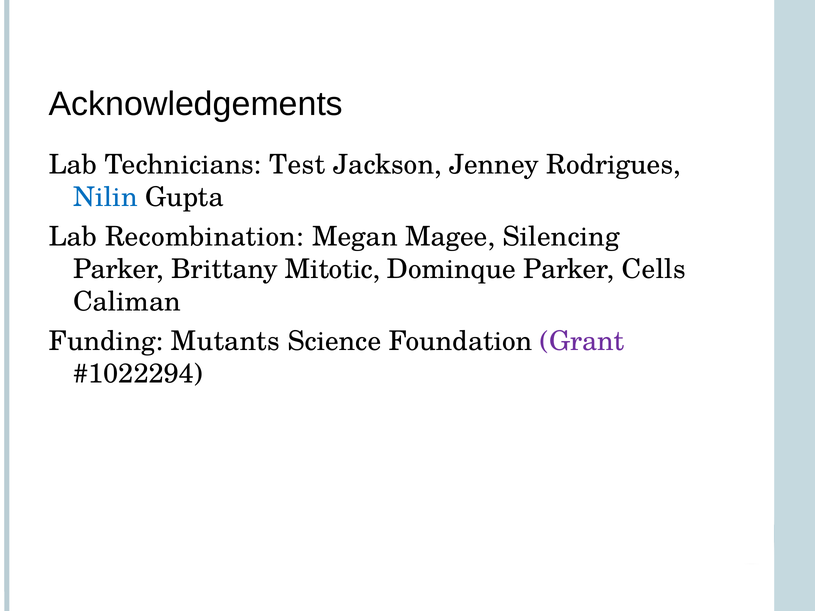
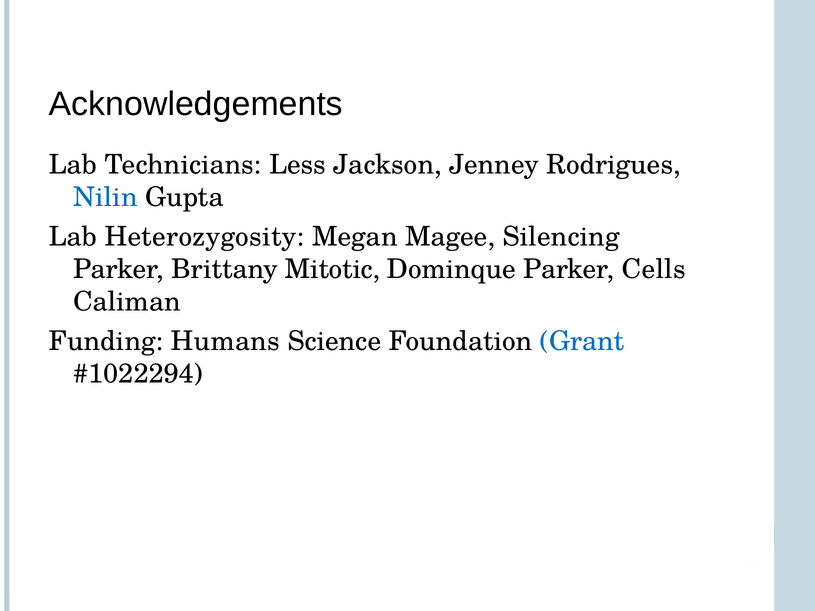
Test: Test -> Less (297, 165)
Recombination: Recombination -> Heterozygosity (205, 237)
Mutants: Mutants -> Humans (225, 341)
Grant colour: purple -> blue (582, 341)
